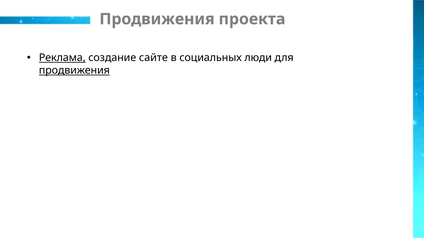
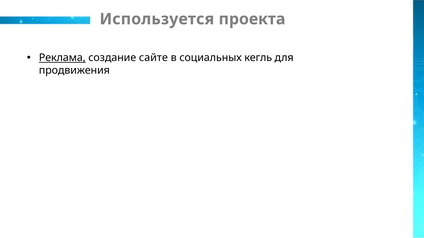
Продвижения: Продвижения -> Используется (157, 19)
люди: люди -> кегль (258, 58)
продвижения underline: present -> none (74, 71)
